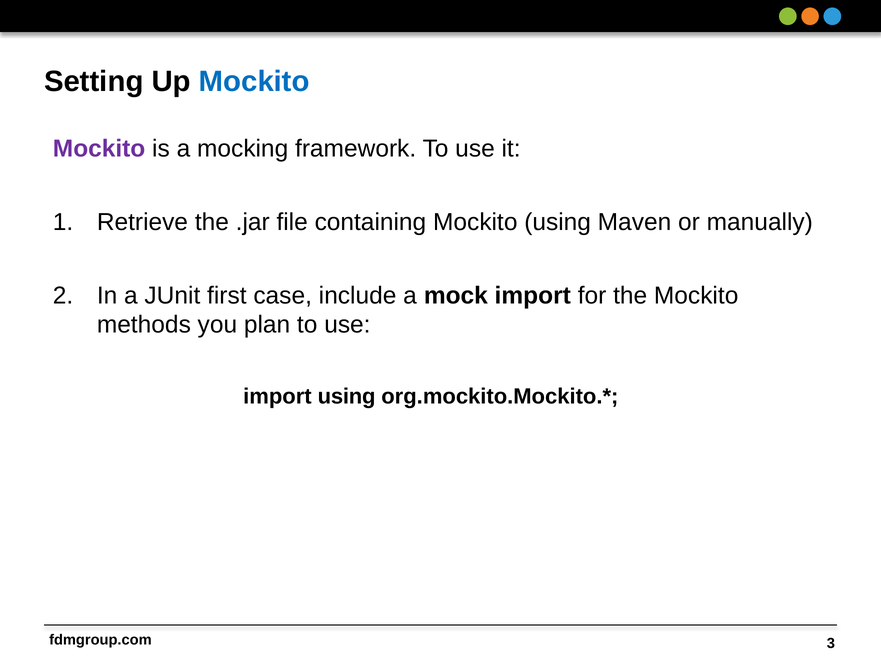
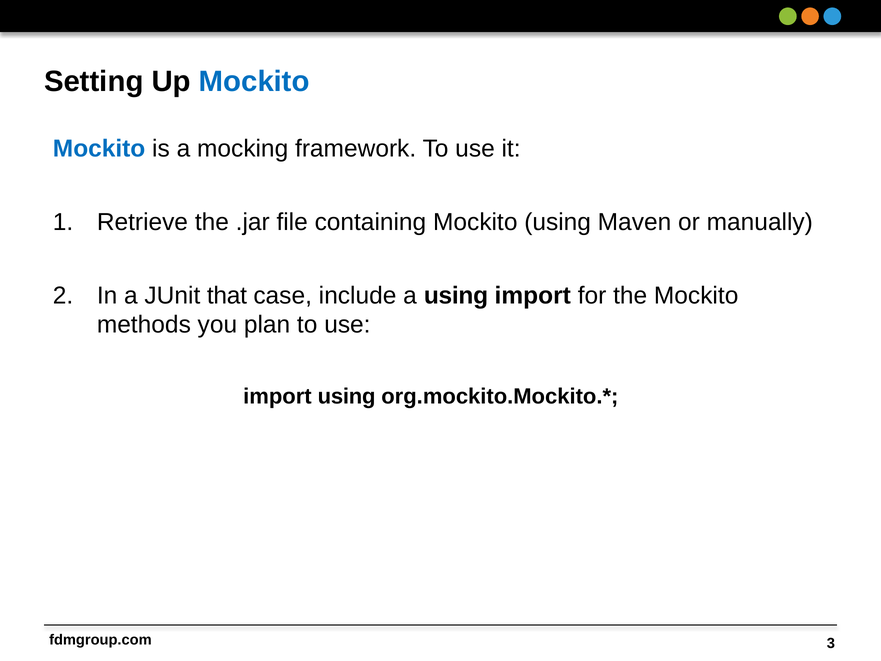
Mockito colour: purple -> blue (99, 149)
first: first -> that (227, 295)
a mock: mock -> using (456, 295)
